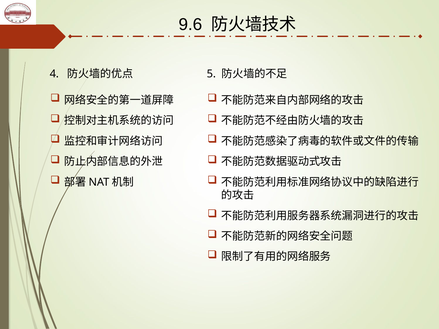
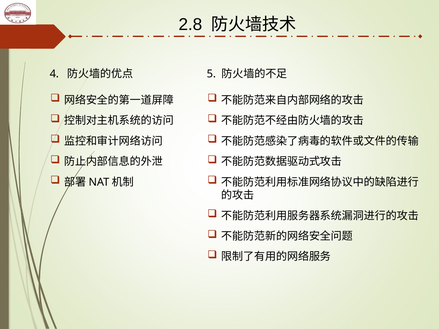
9.6: 9.6 -> 2.8 (190, 25)
